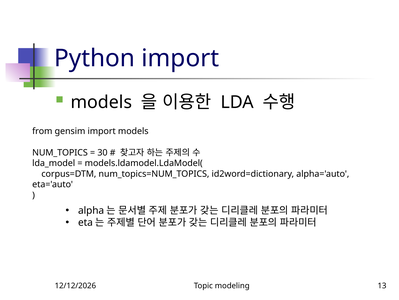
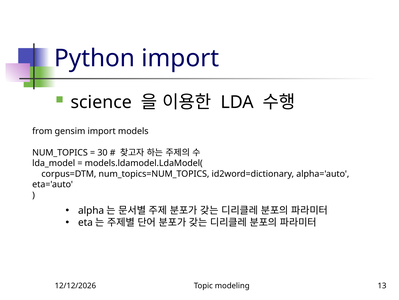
models: models -> science (101, 102)
